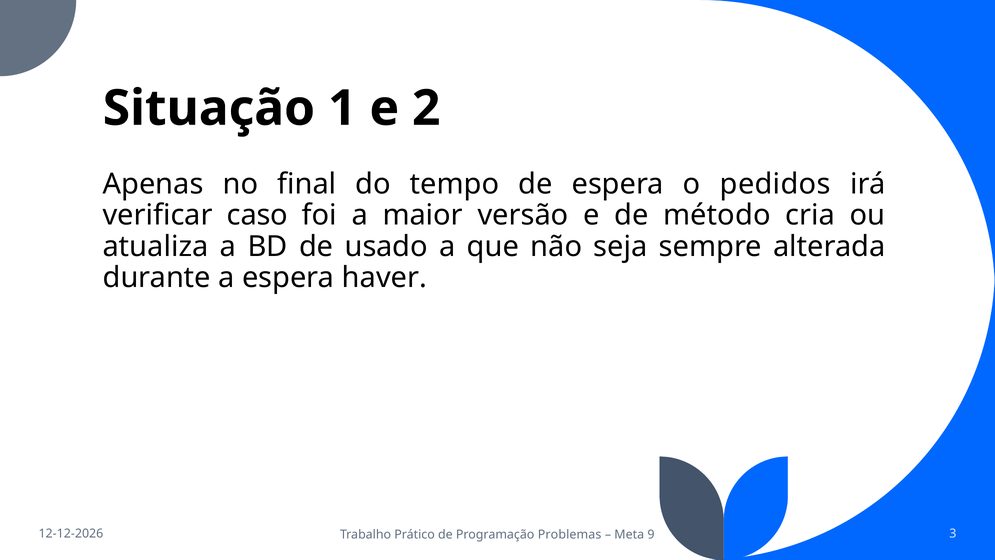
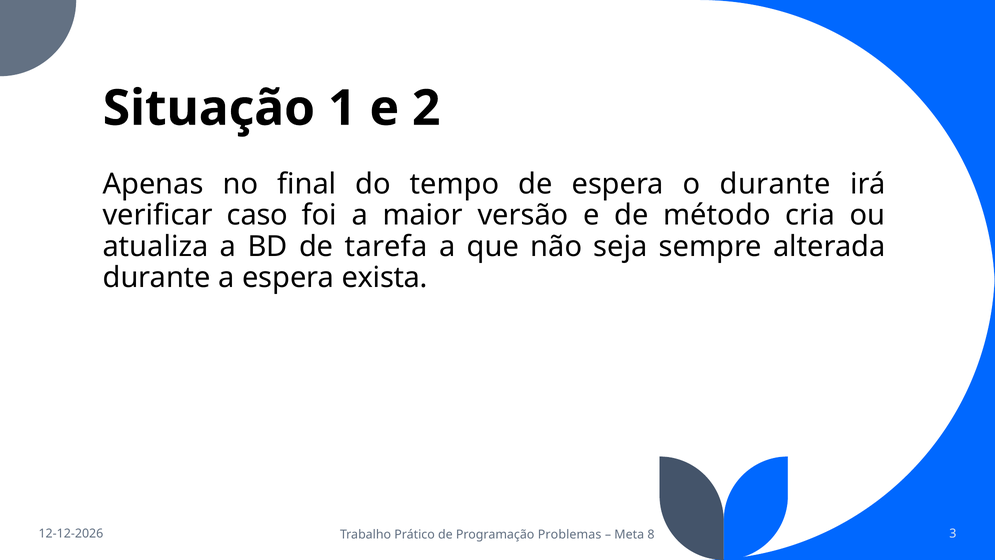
o pedidos: pedidos -> durante (775, 184)
usado: usado -> tarefa (386, 246)
haver: haver -> exista (385, 278)
9: 9 -> 8 (651, 534)
